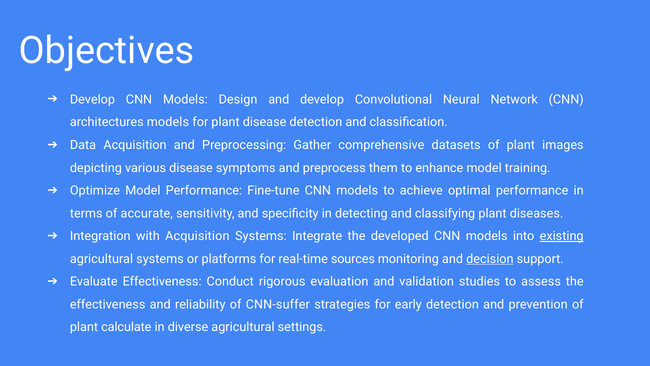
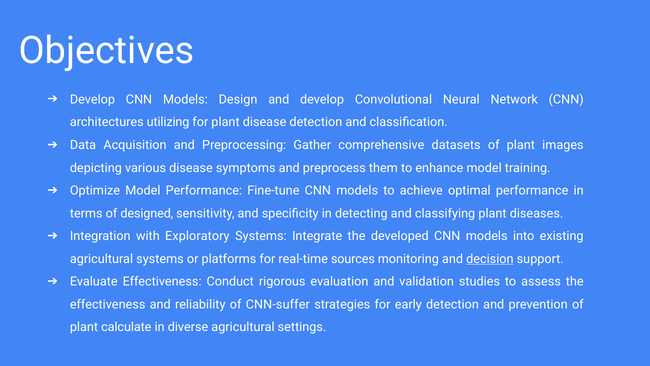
architectures models: models -> utilizing (168, 122)
accurate: accurate -> designed (147, 213)
with Acquisition: Acquisition -> Exploratory (197, 236)
existing underline: present -> none (562, 236)
